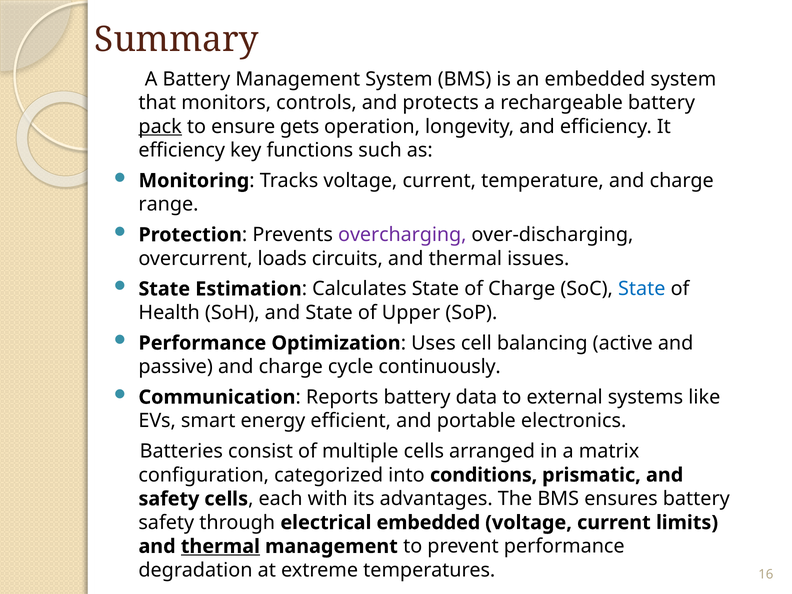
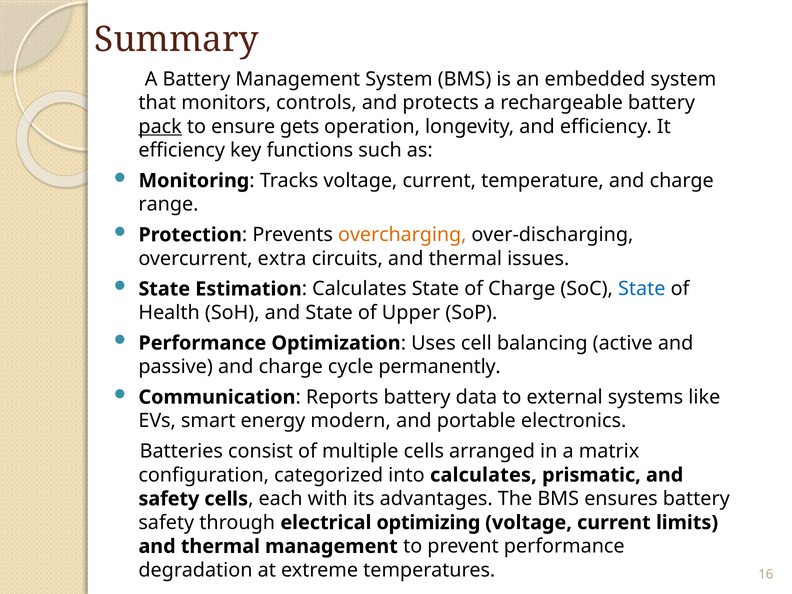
overcharging colour: purple -> orange (402, 235)
loads: loads -> extra (282, 259)
continuously: continuously -> permanently (440, 367)
efficient: efficient -> modern (351, 421)
into conditions: conditions -> calculates (483, 475)
electrical embedded: embedded -> optimizing (428, 523)
thermal underline: present -> none (220, 546)
